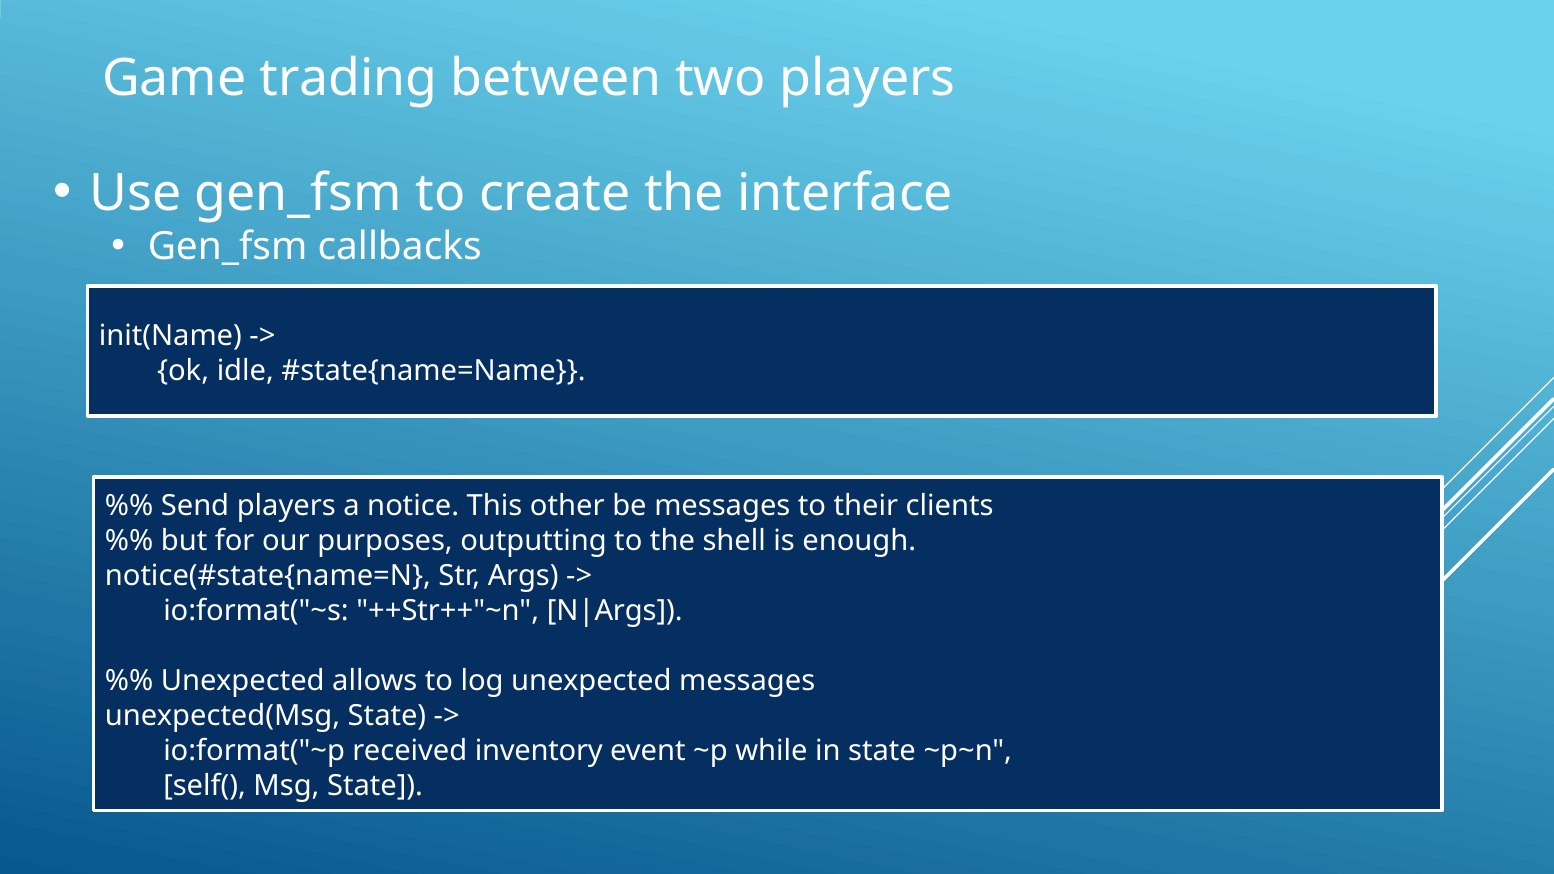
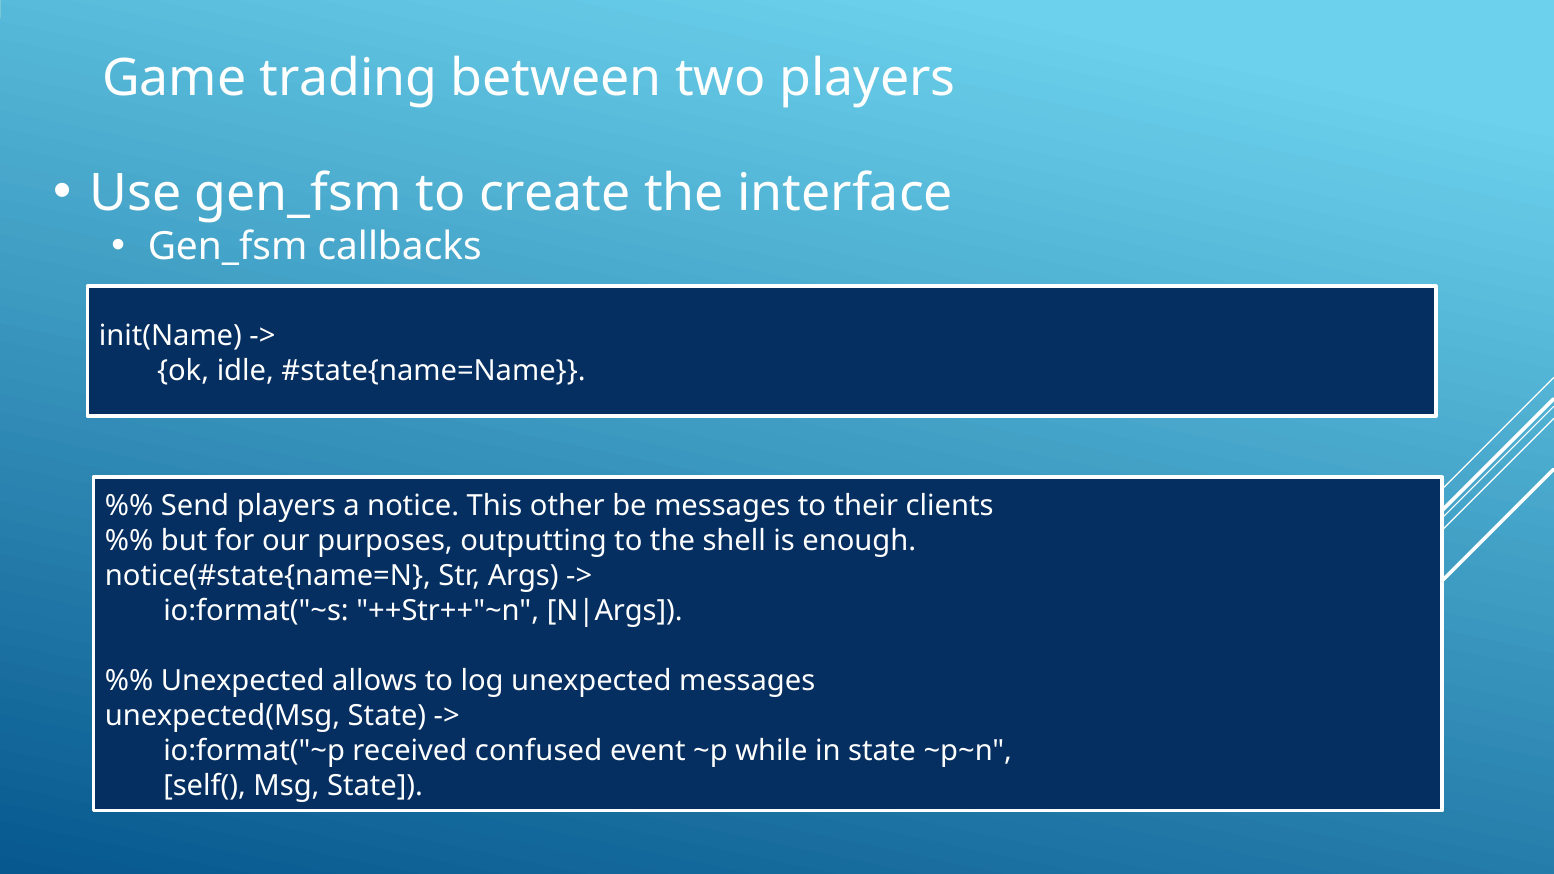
inventory: inventory -> confused (539, 751)
